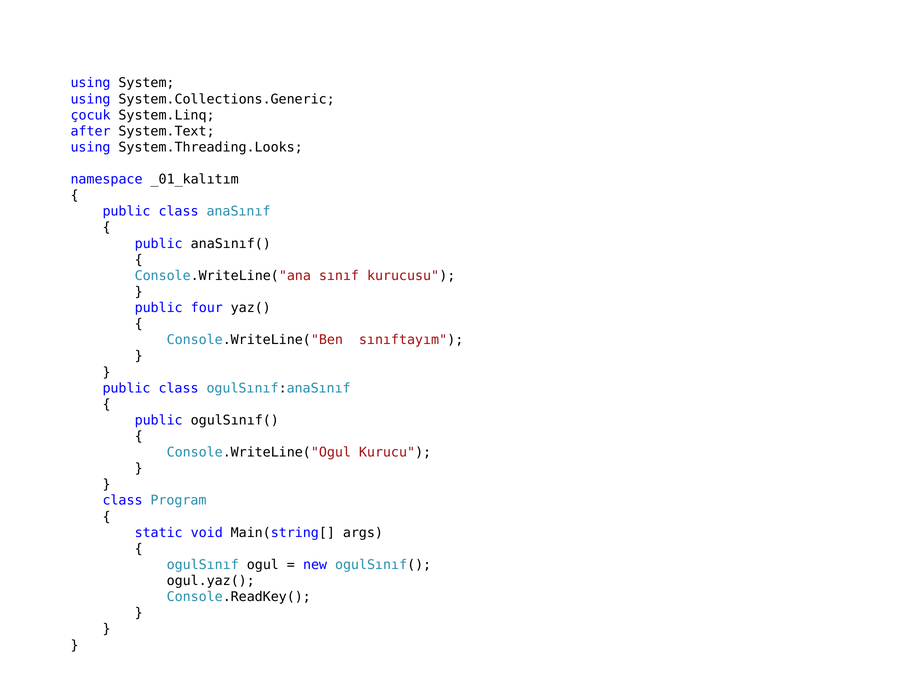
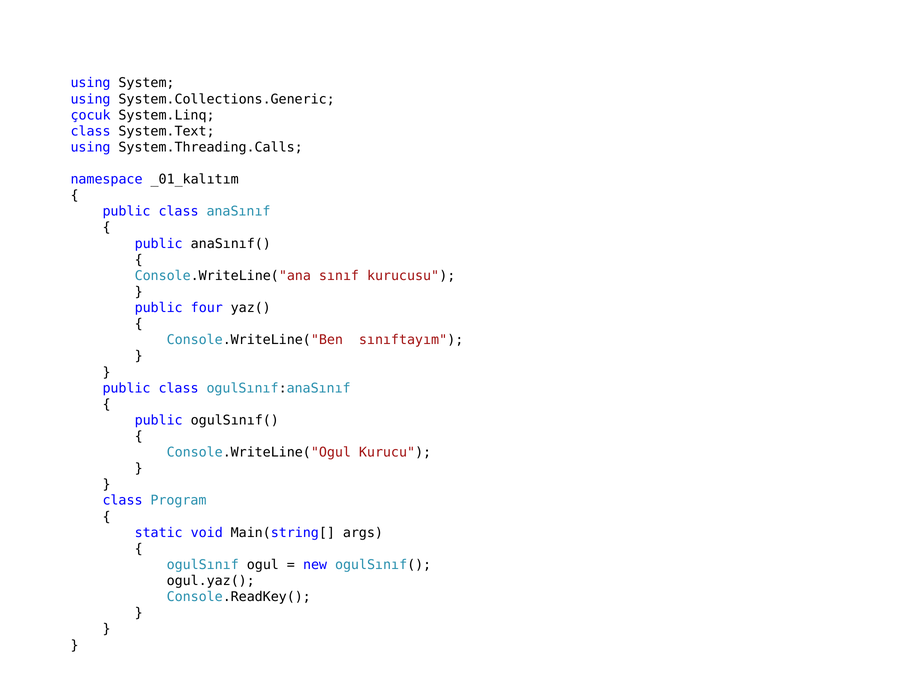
after: after -> class (91, 131)
System.Threading.Looks: System.Threading.Looks -> System.Threading.Calls (211, 147)
